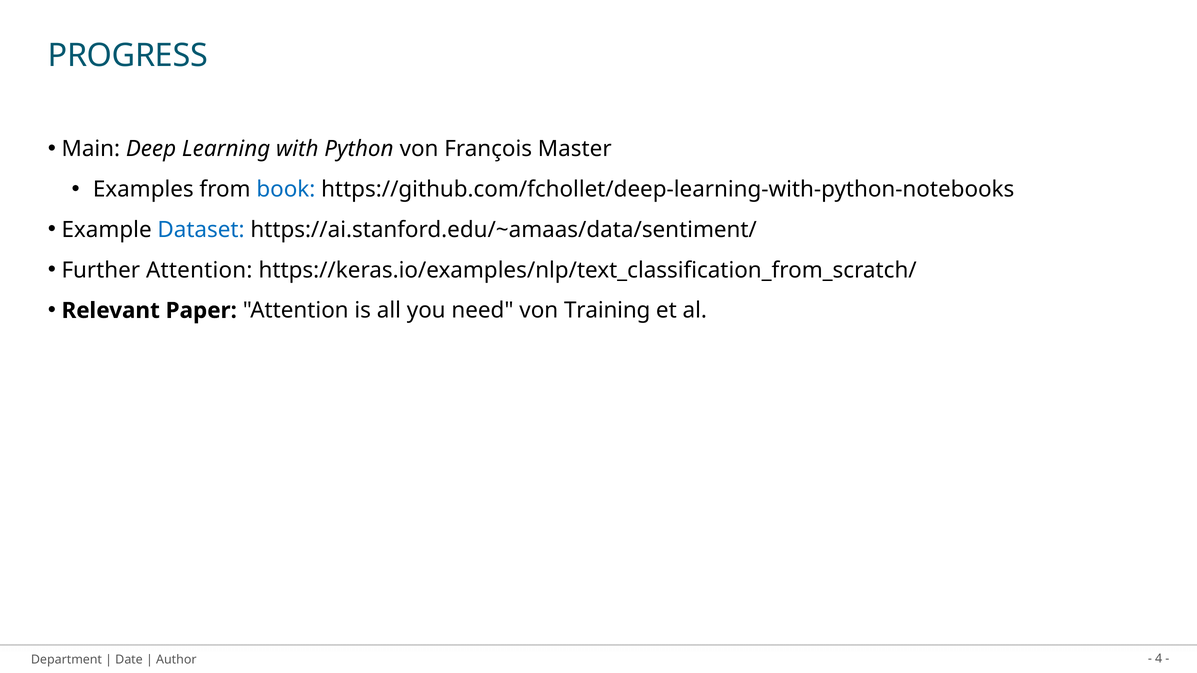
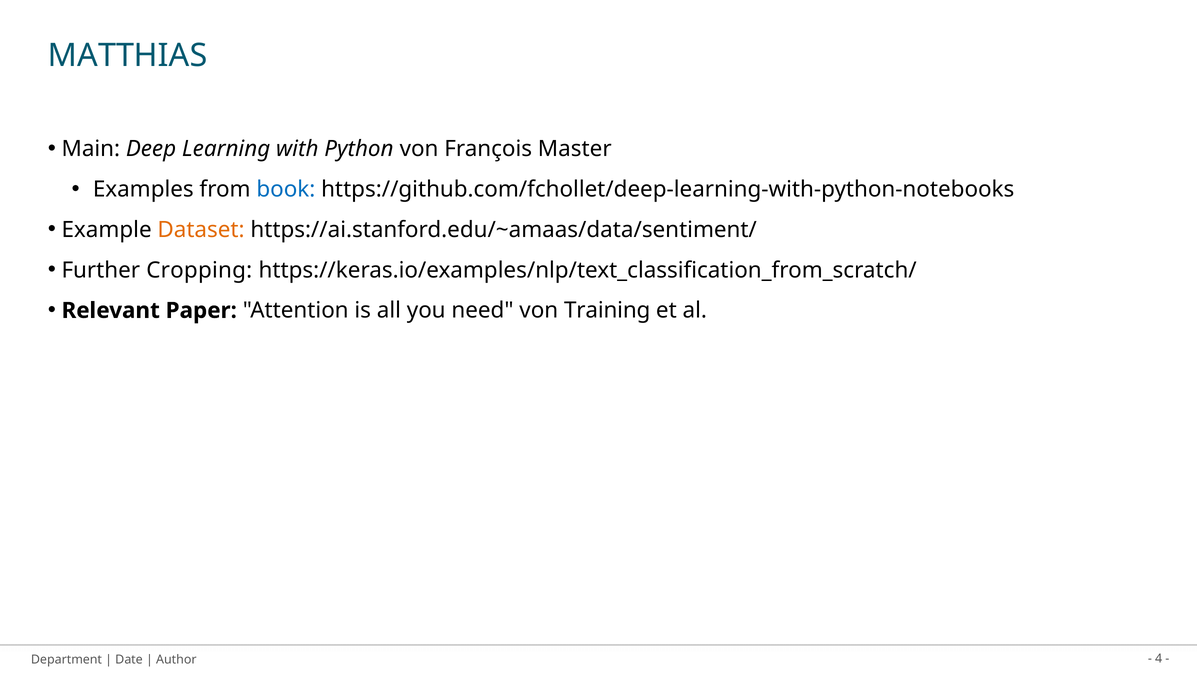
PROGRESS: PROGRESS -> MATTHIAS (128, 56)
Dataset colour: blue -> orange (201, 230)
Further Attention: Attention -> Cropping (199, 270)
